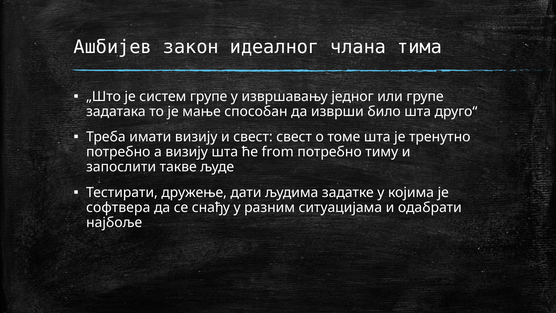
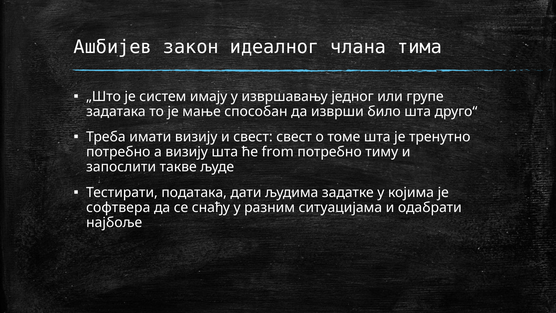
систем групе: групе -> имају (209, 96)
дружење: дружење -> података (194, 192)
